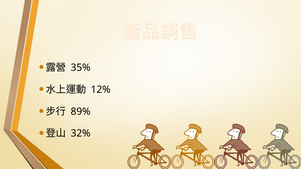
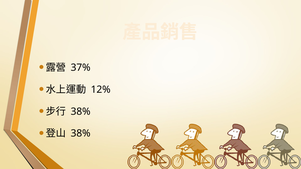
35%: 35% -> 37% (81, 68)
89%: 89% -> 38% (81, 112)
32%: 32% -> 38% (81, 134)
